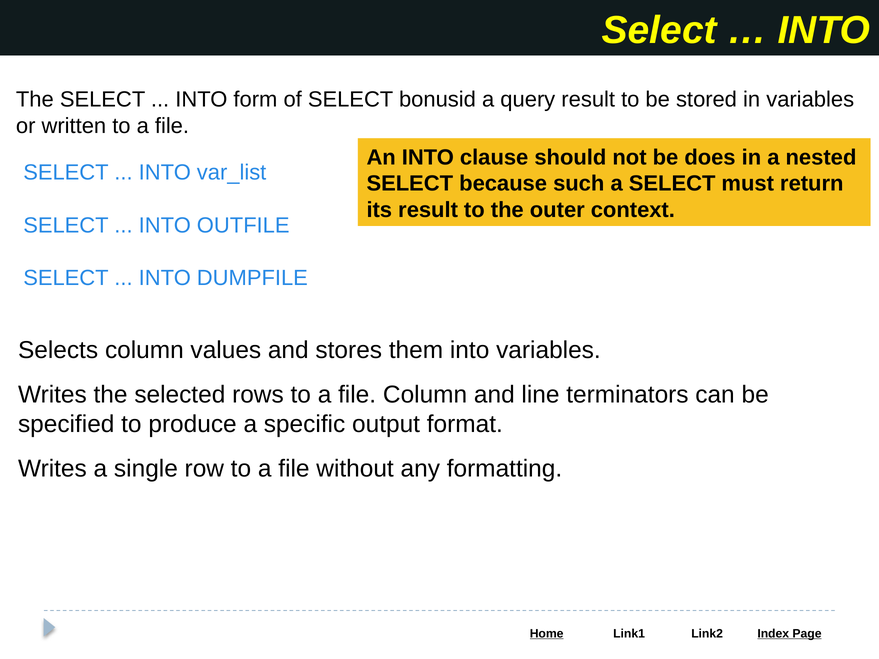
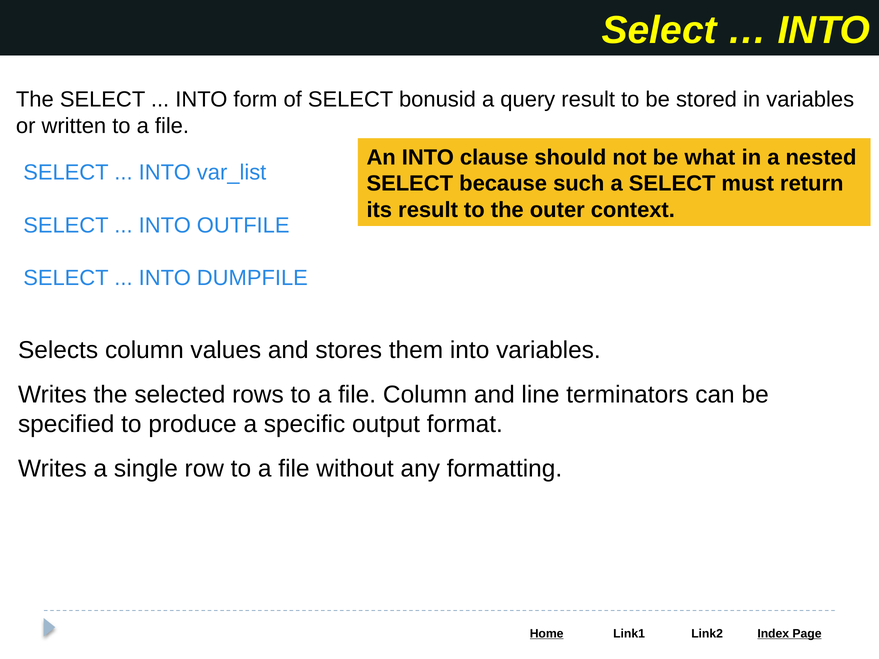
does: does -> what (710, 157)
